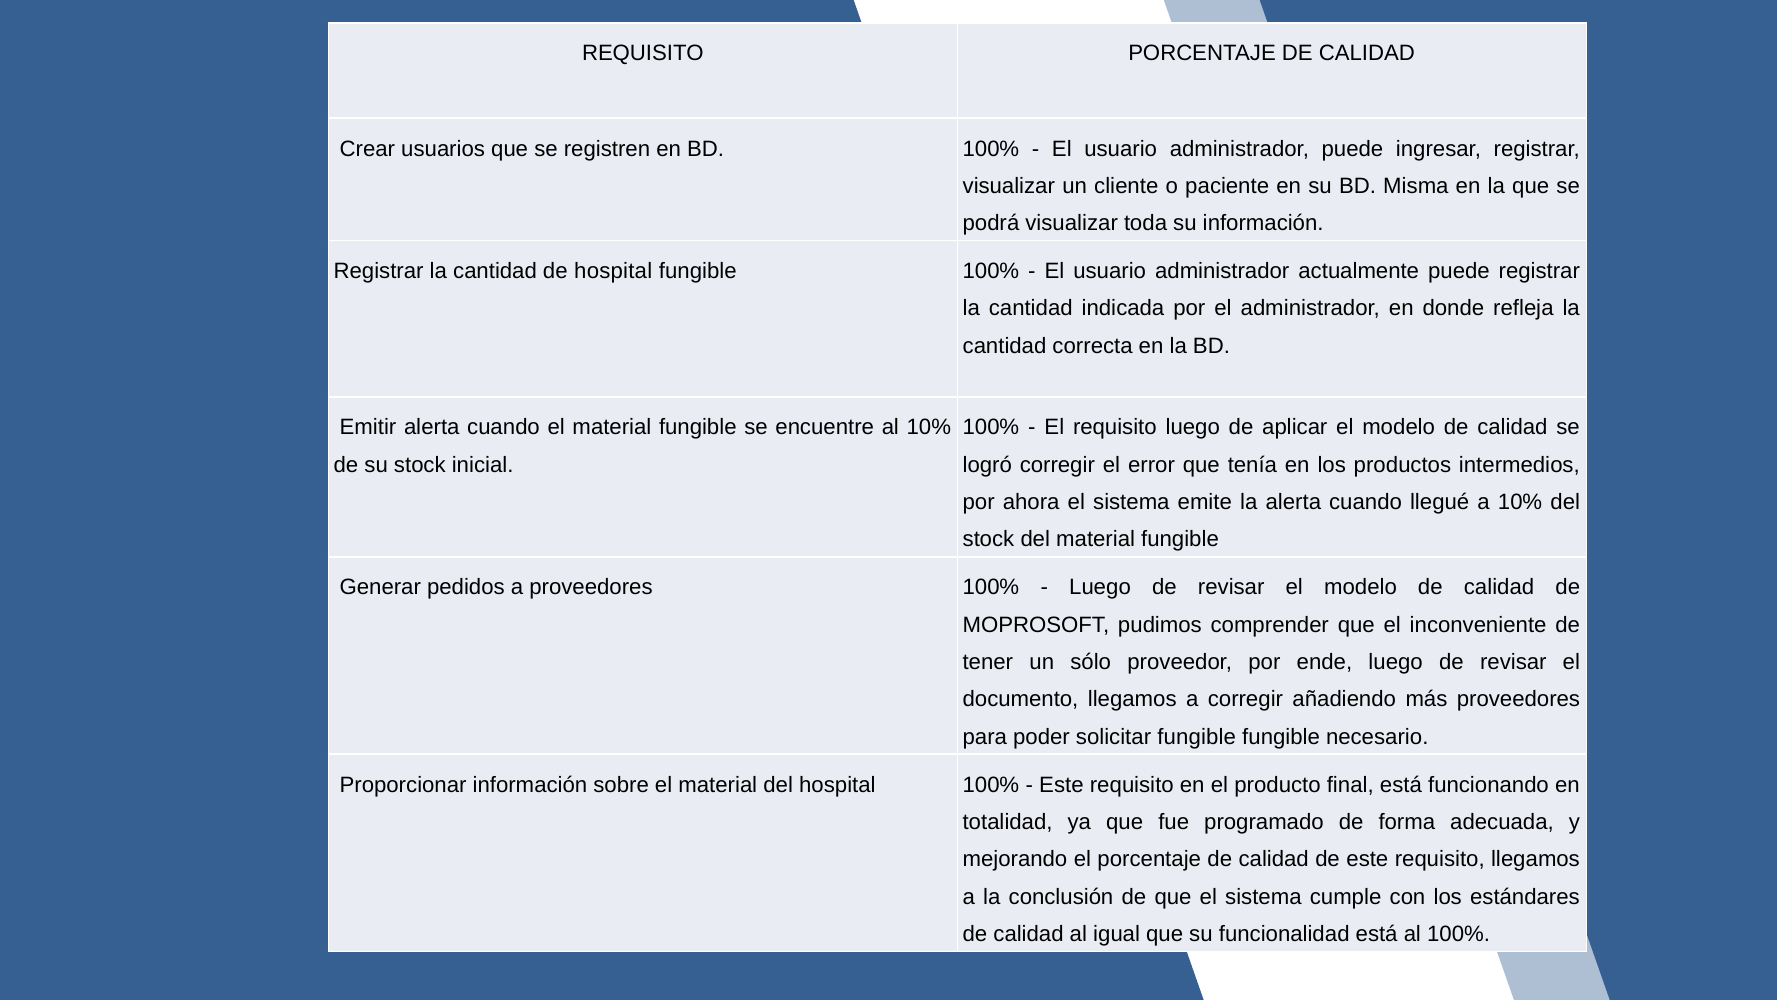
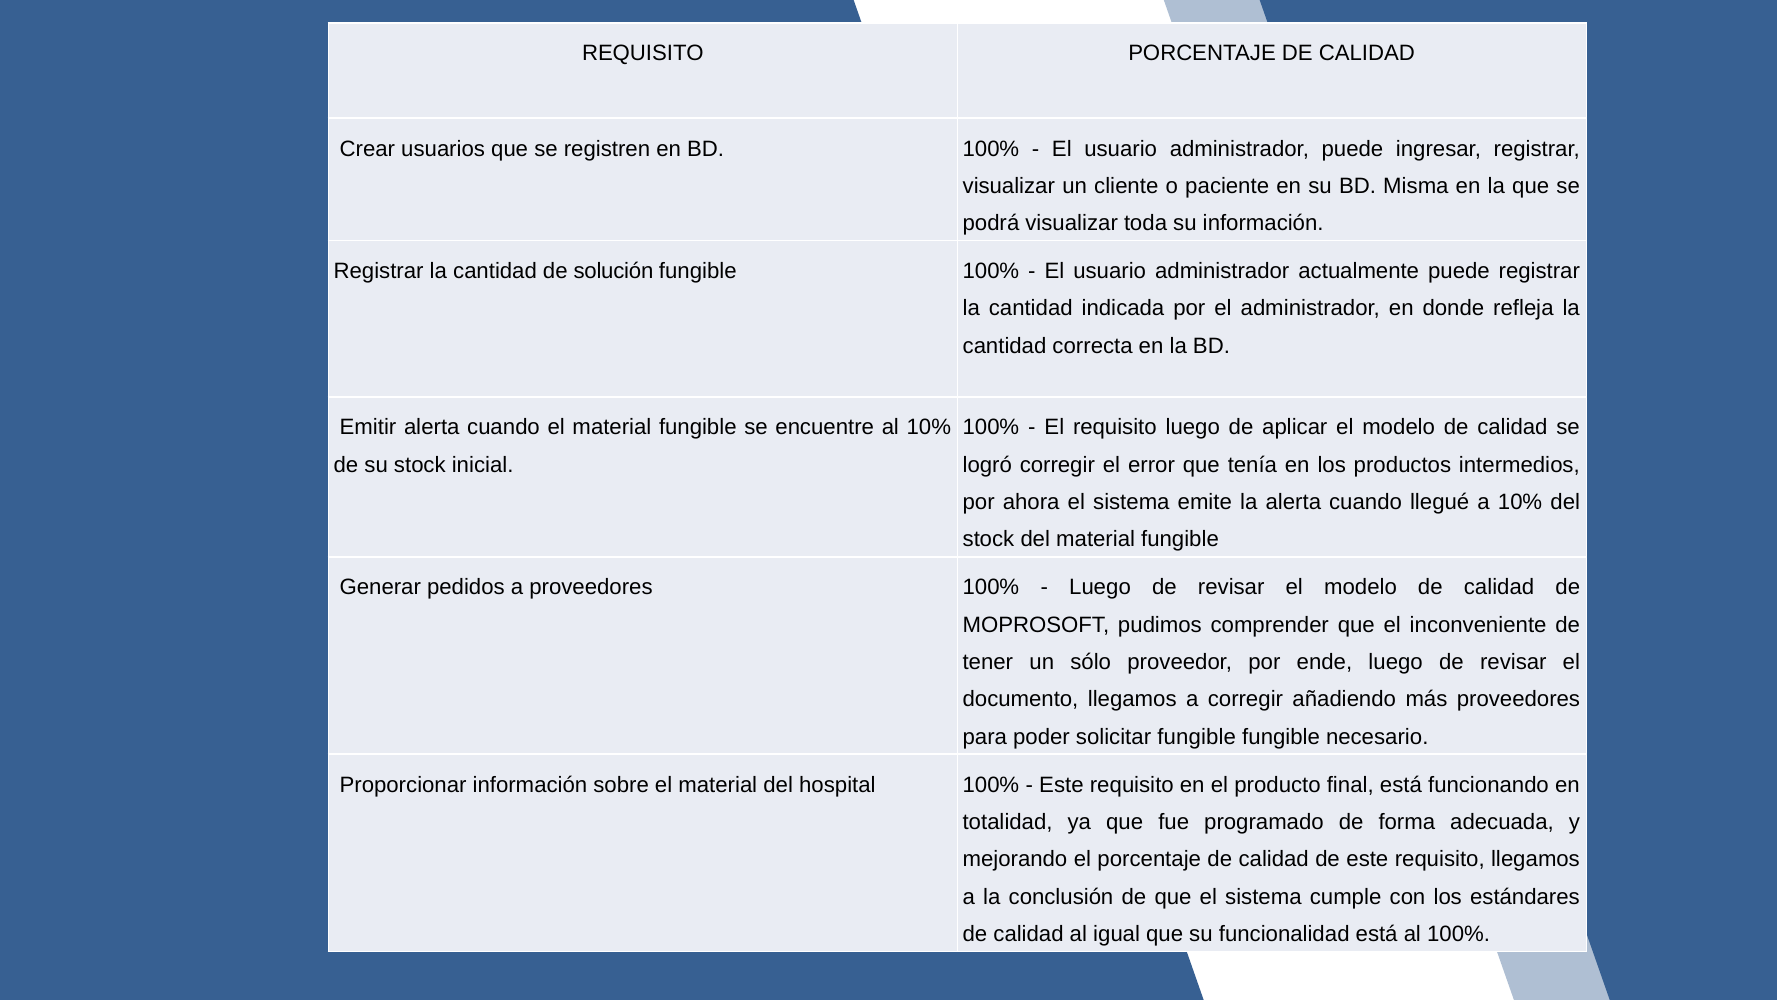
de hospital: hospital -> solución (613, 271)
